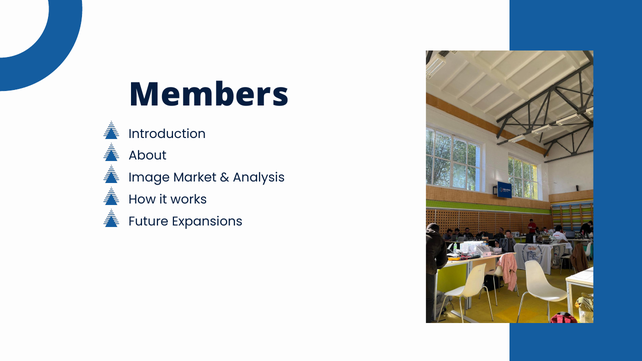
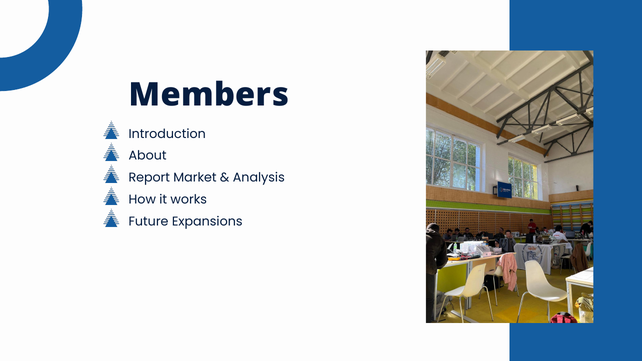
Image: Image -> Report (149, 178)
